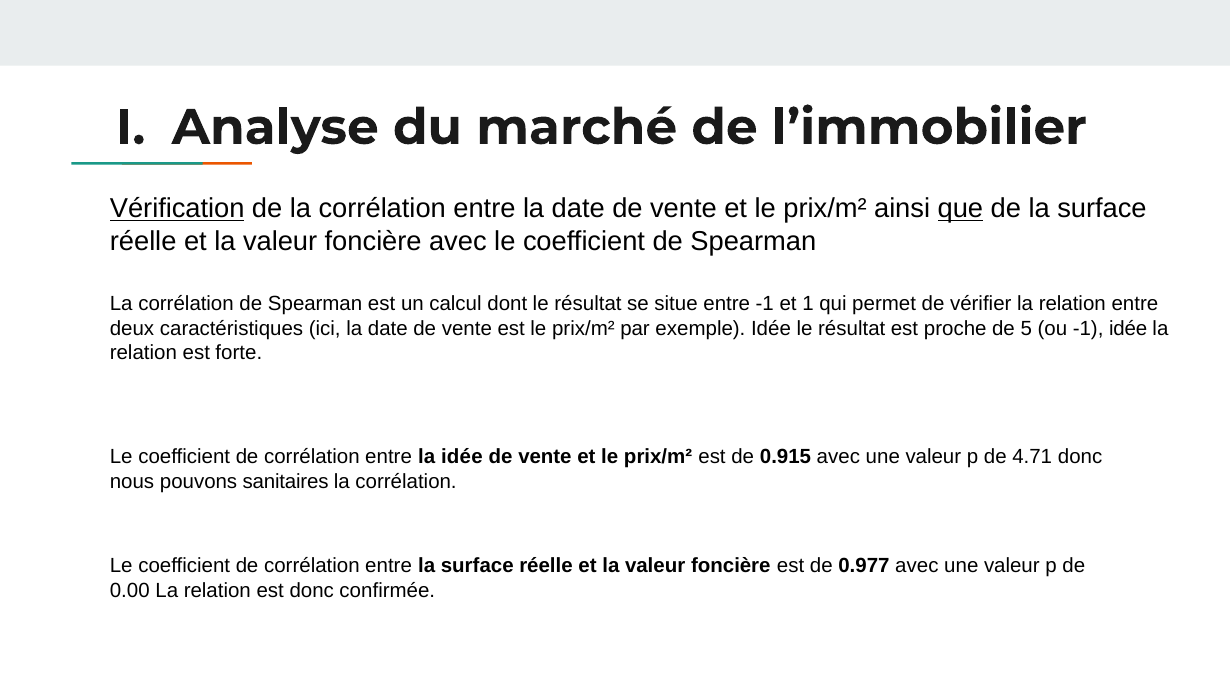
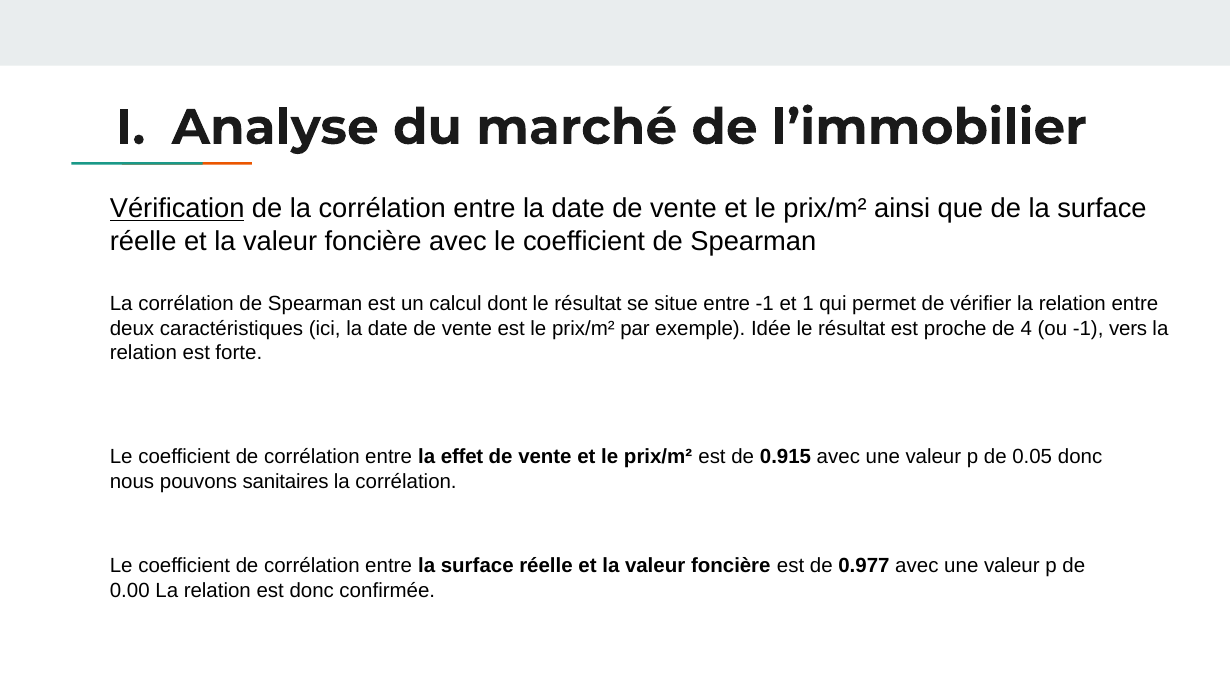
que underline: present -> none (960, 209)
5: 5 -> 4 (1026, 328)
-1 idée: idée -> vers (1128, 328)
la idée: idée -> effet (462, 457)
4.71: 4.71 -> 0.05 (1032, 457)
